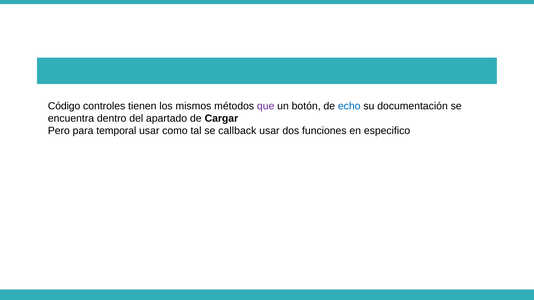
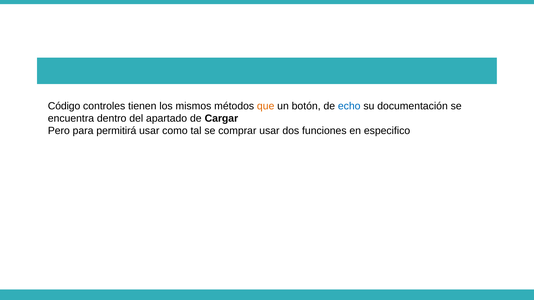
que colour: purple -> orange (266, 106)
temporal: temporal -> permitirá (116, 131)
callback: callback -> comprar (237, 131)
